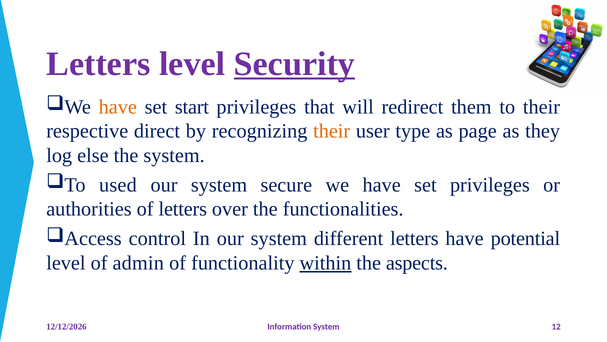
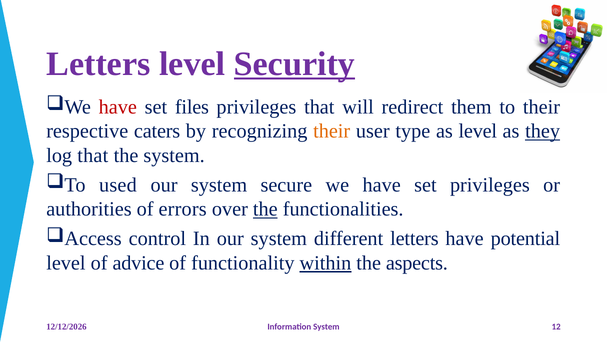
have colour: orange -> red (118, 107)
start: start -> files (192, 107)
direct: direct -> caters (157, 131)
as page: page -> level (478, 131)
they underline: none -> present (543, 131)
log else: else -> that (93, 155)
of letters: letters -> errors (183, 209)
the underline: none -> present (265, 209)
admin: admin -> advice (138, 263)
